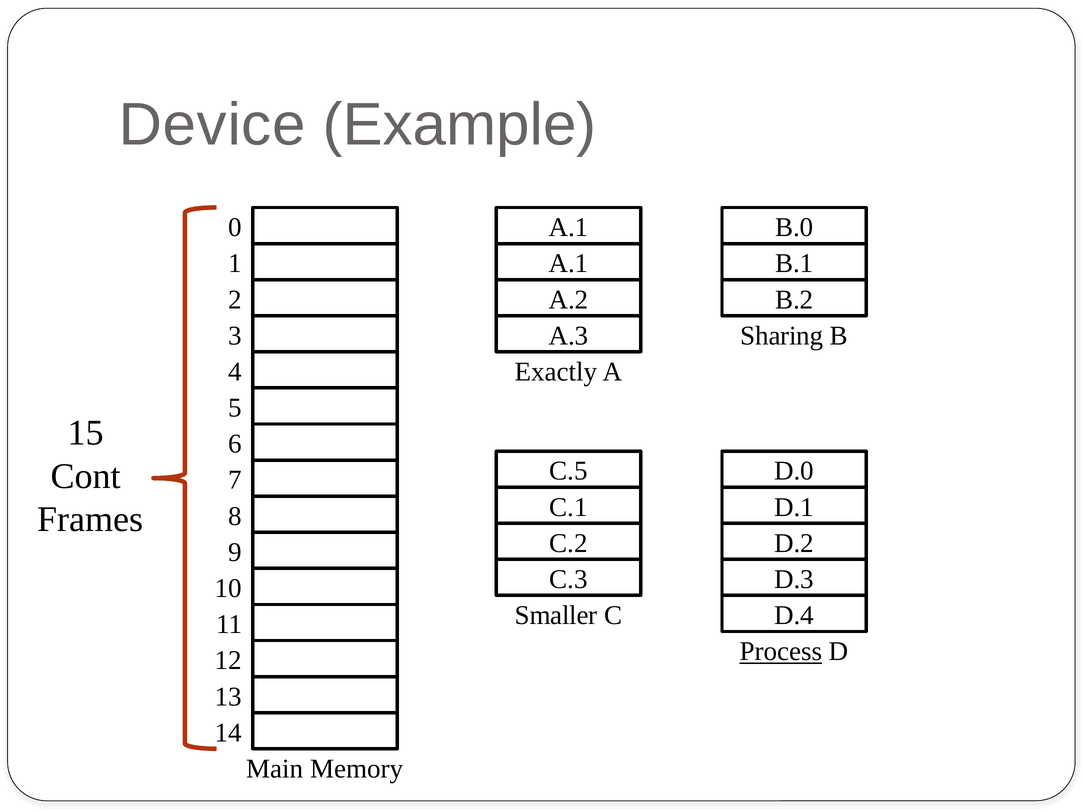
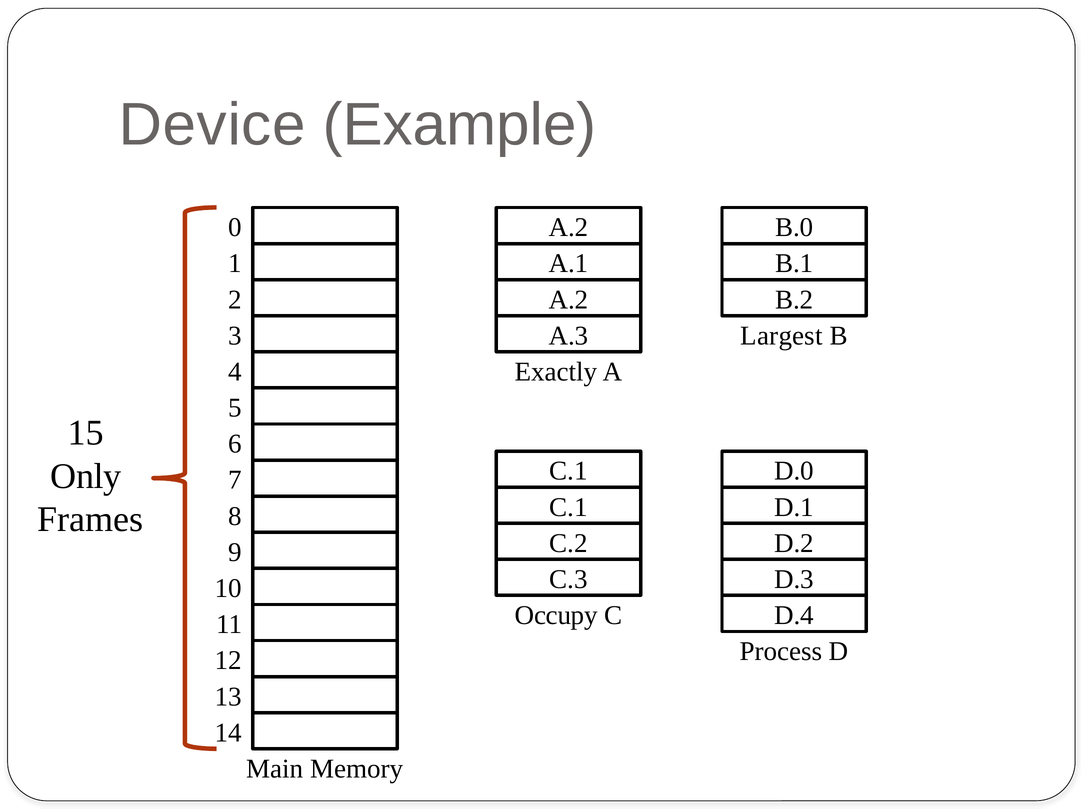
A.1: A.1 -> A.2 (569, 227)
Sharing: Sharing -> Largest (782, 336)
C.5: C.5 -> C.1 (569, 471)
Cont: Cont -> Only (86, 476)
Smaller: Smaller -> Occupy (556, 616)
Process underline: present -> none (781, 652)
